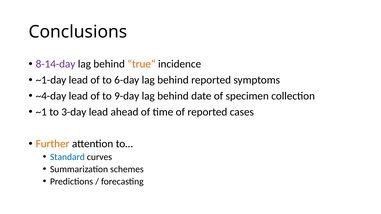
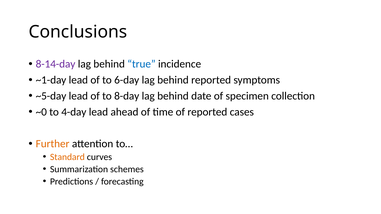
true colour: orange -> blue (141, 64)
~4-day: ~4-day -> ~5-day (51, 96)
9-day: 9-day -> 8-day (127, 96)
~1: ~1 -> ~0 (41, 112)
3-day: 3-day -> 4-day (74, 112)
Standard colour: blue -> orange (67, 157)
